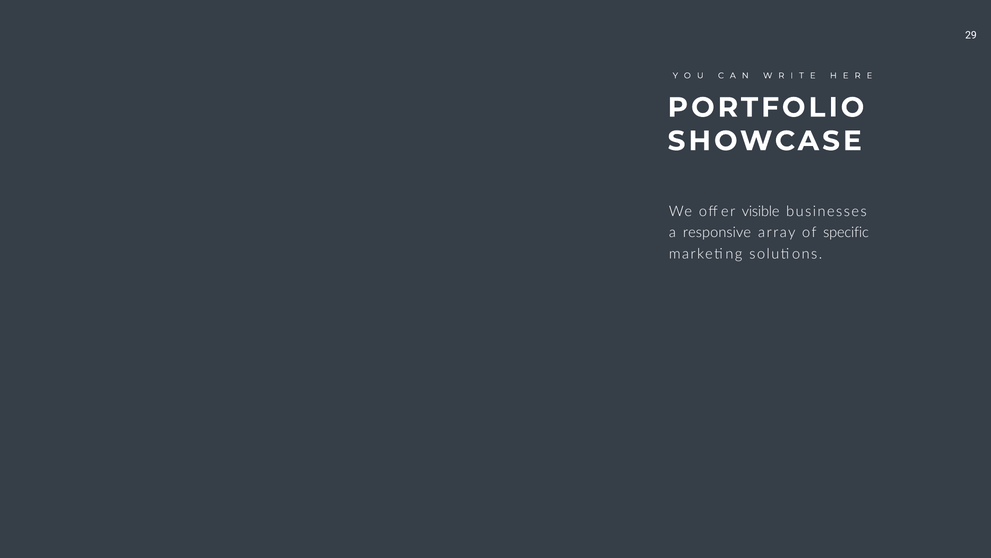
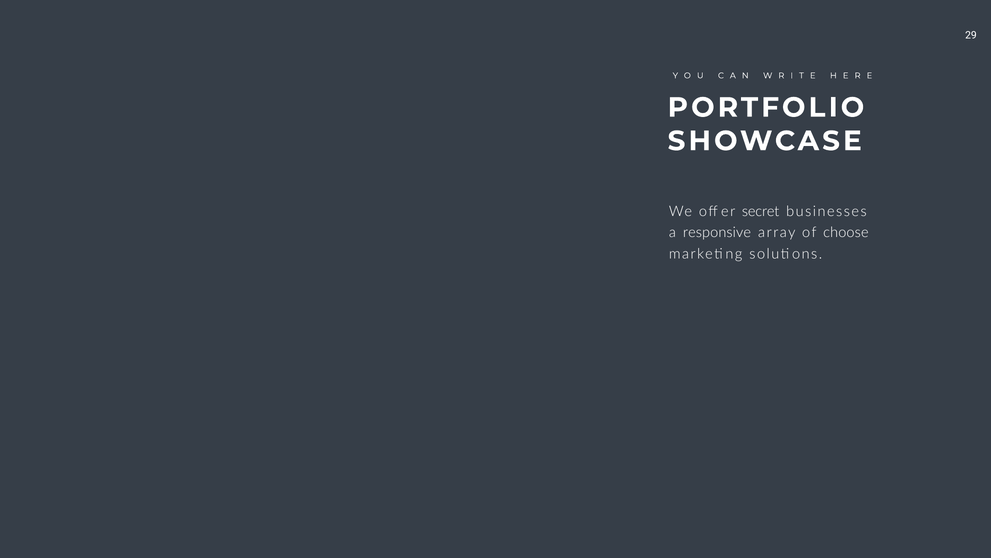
visible: visible -> secret (761, 211)
specific: specific -> choose (846, 233)
